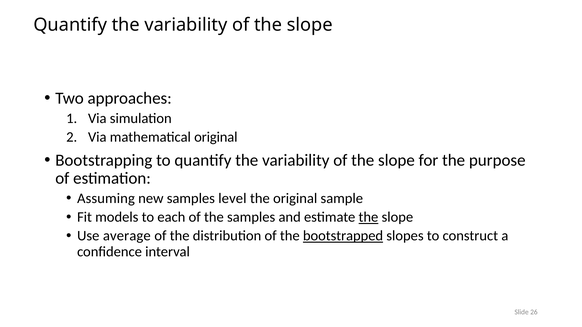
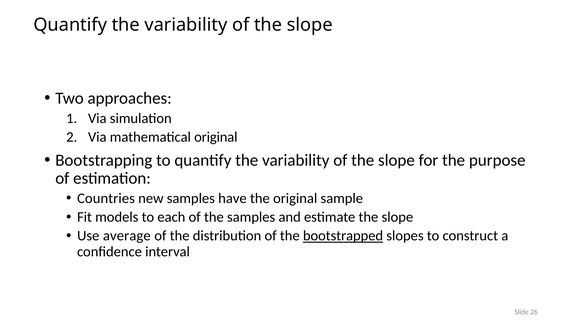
Assuming: Assuming -> Countries (106, 199)
level: level -> have (232, 199)
the underline: present -> none (368, 217)
